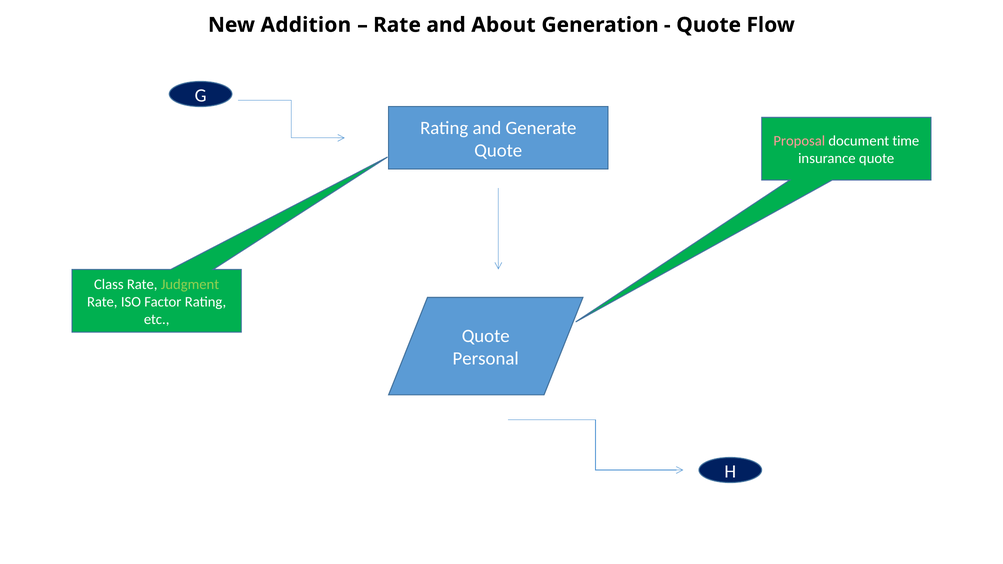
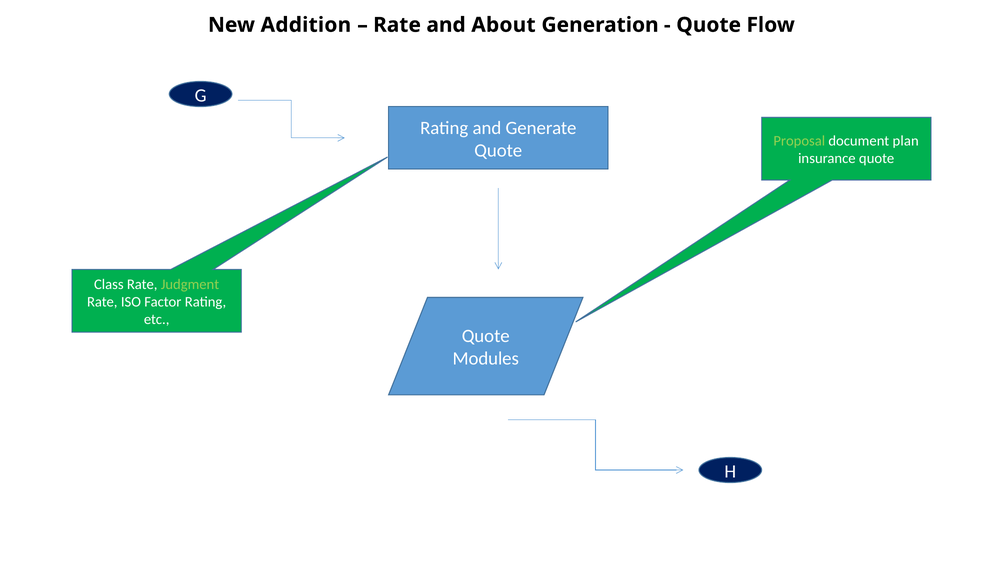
Proposal colour: pink -> light green (799, 141)
time: time -> plan (906, 141)
Personal: Personal -> Modules (486, 359)
